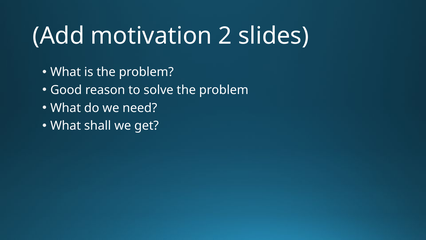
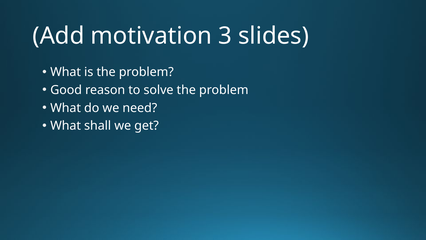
2: 2 -> 3 (225, 36)
